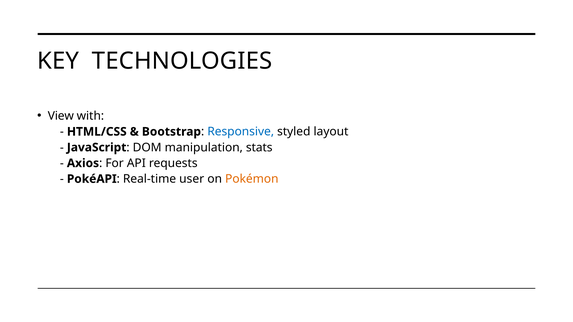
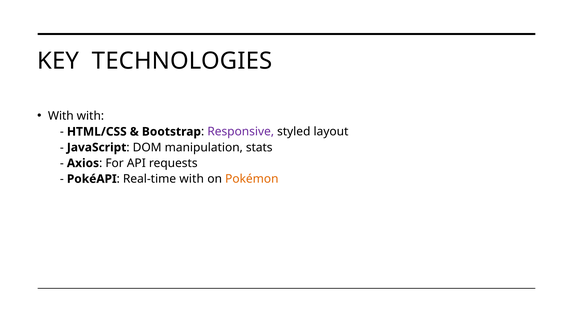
View: View -> With (61, 116)
Responsive colour: blue -> purple (241, 132)
Real-time user: user -> with (192, 179)
